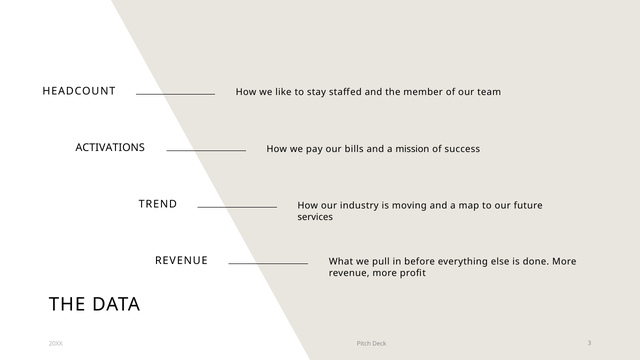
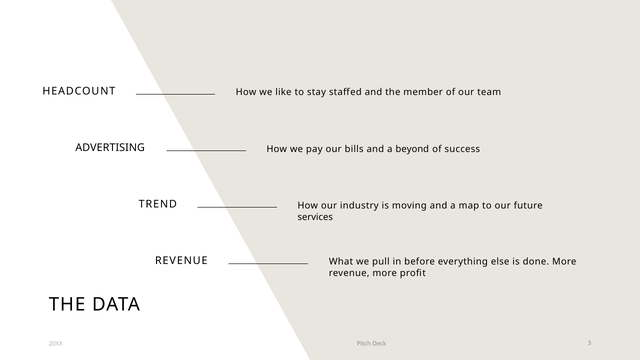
ACTIVATIONS: ACTIVATIONS -> ADVERTISING (110, 148)
mission: mission -> beyond (412, 149)
